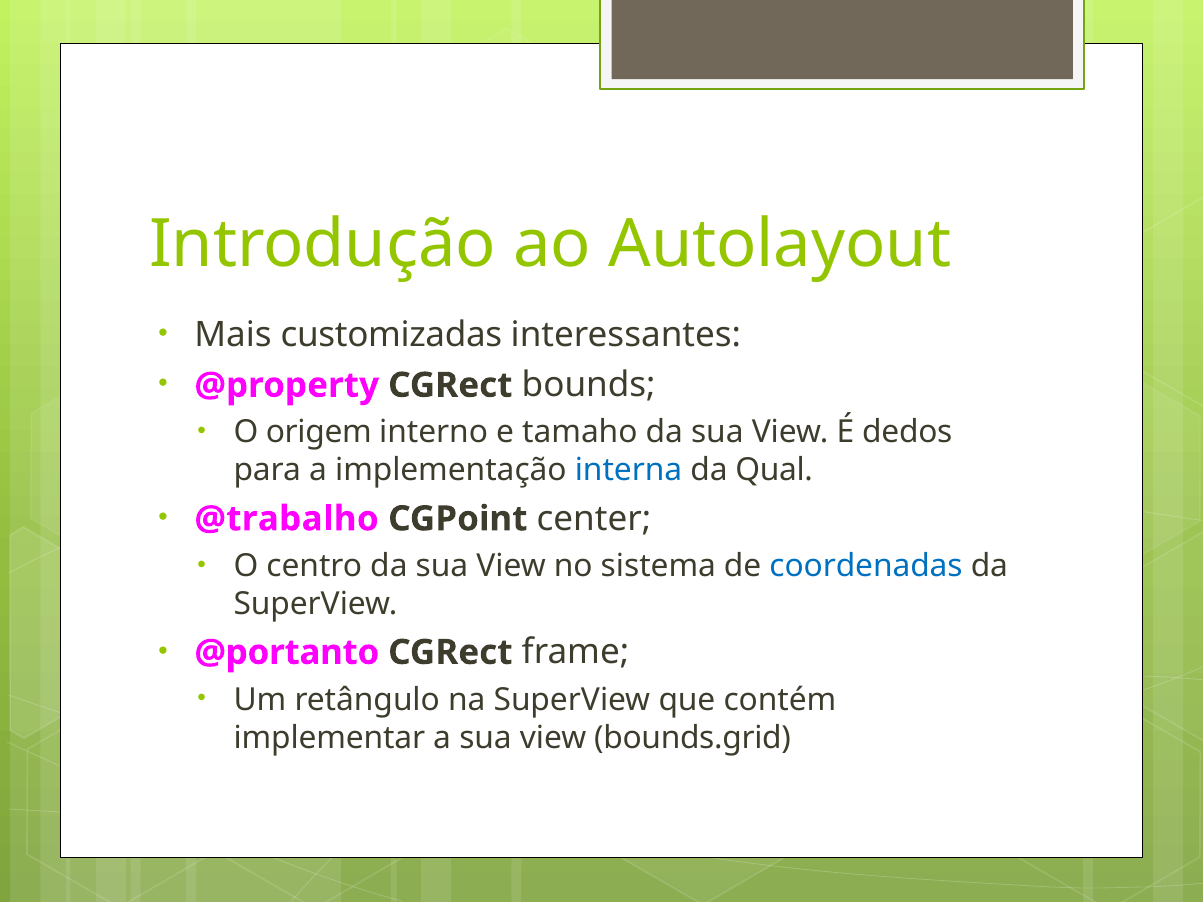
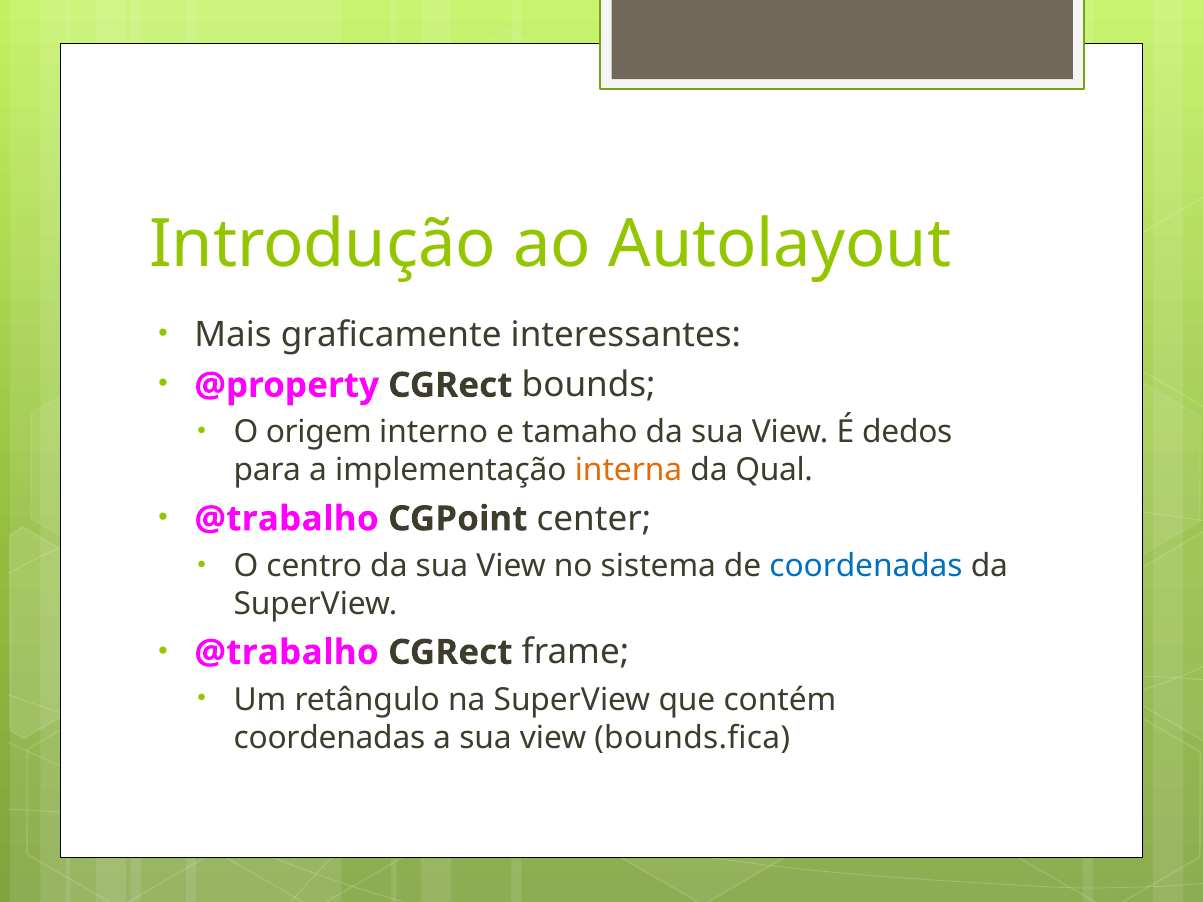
customizadas: customizadas -> graficamente (391, 335)
interna colour: blue -> orange (628, 471)
@portanto: @portanto -> @trabalho (287, 653)
implementar: implementar -> coordenadas (329, 738)
bounds.grid: bounds.grid -> bounds.fica (692, 738)
